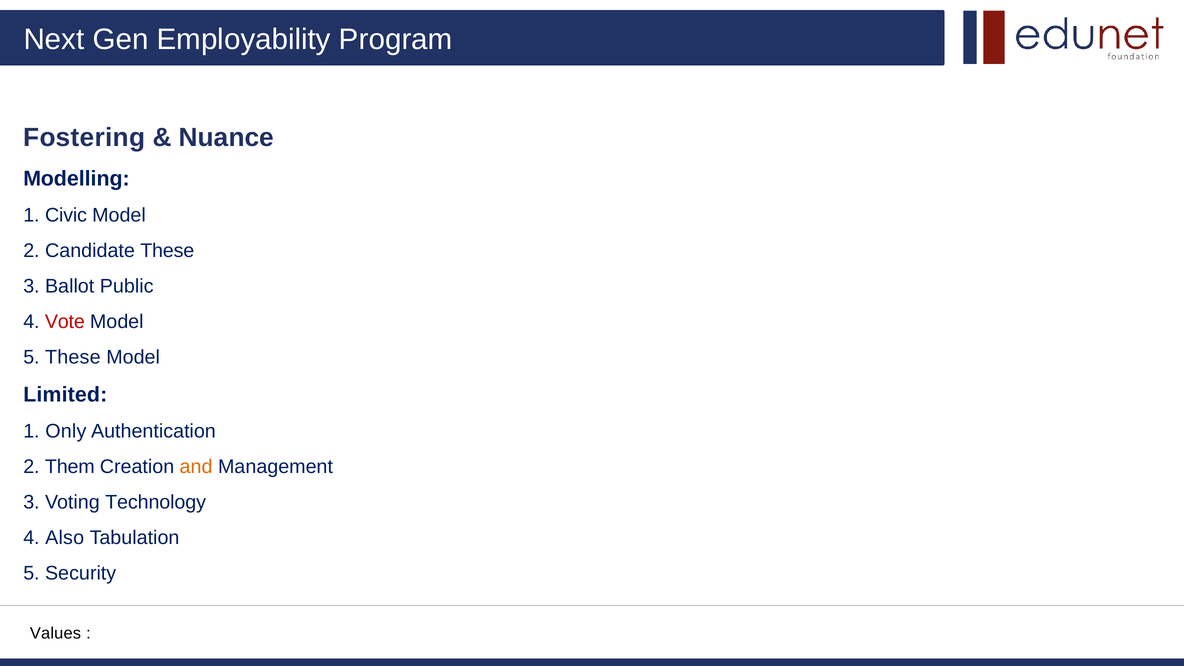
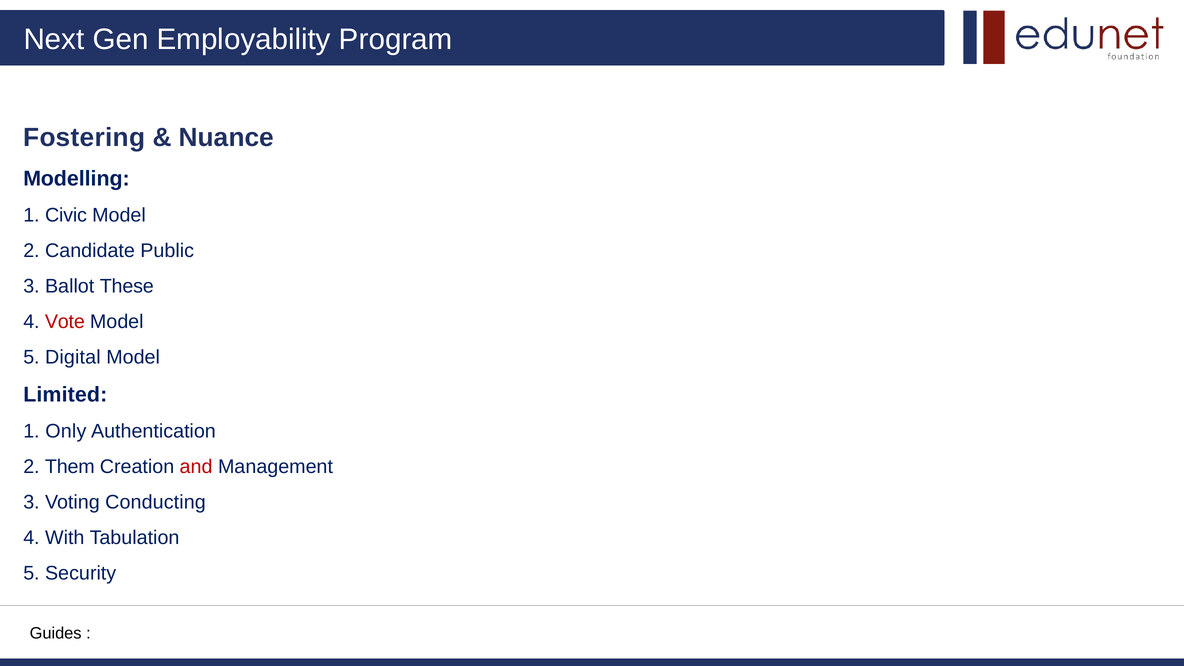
Candidate These: These -> Public (167, 251)
Public: Public -> These (127, 286)
5 These: These -> Digital (73, 357)
and colour: orange -> red (196, 467)
Technology: Technology -> Conducting (155, 502)
Also: Also -> With (65, 538)
Values: Values -> Guides (56, 633)
